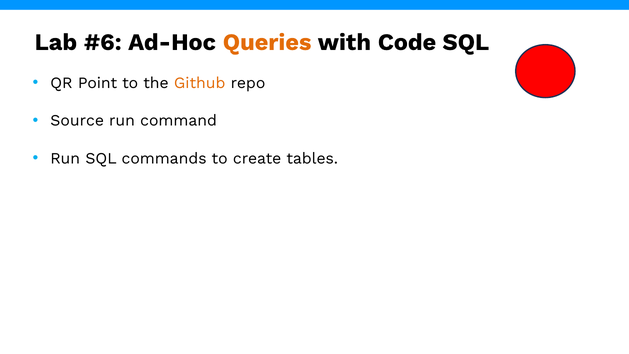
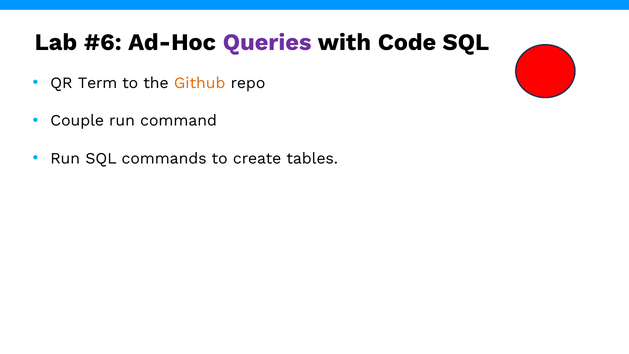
Queries colour: orange -> purple (267, 42)
Point: Point -> Term (98, 83)
Source: Source -> Couple (77, 121)
